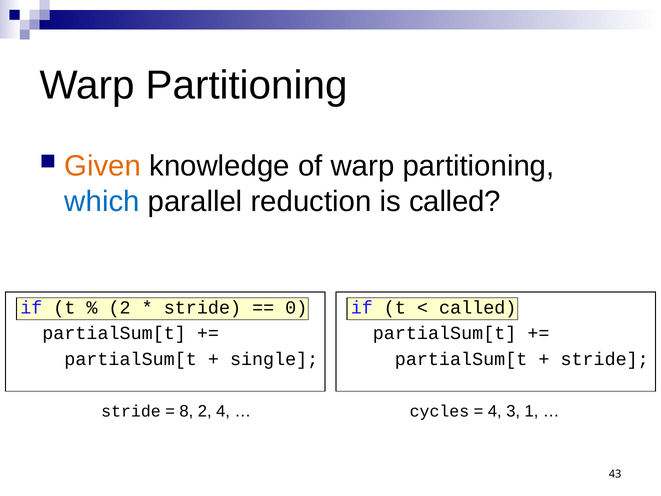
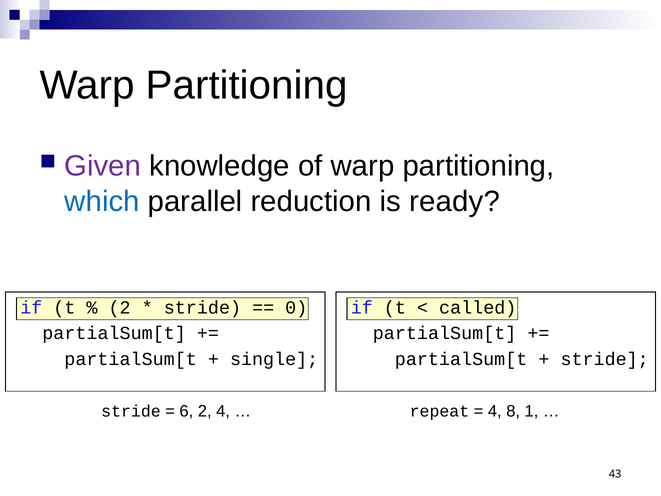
Given colour: orange -> purple (103, 166)
is called: called -> ready (455, 201)
8: 8 -> 6 (186, 411)
cycles: cycles -> repeat (439, 411)
3: 3 -> 8 (513, 411)
